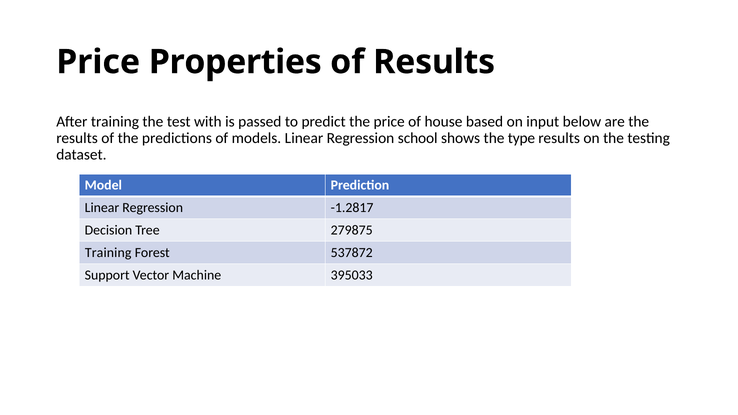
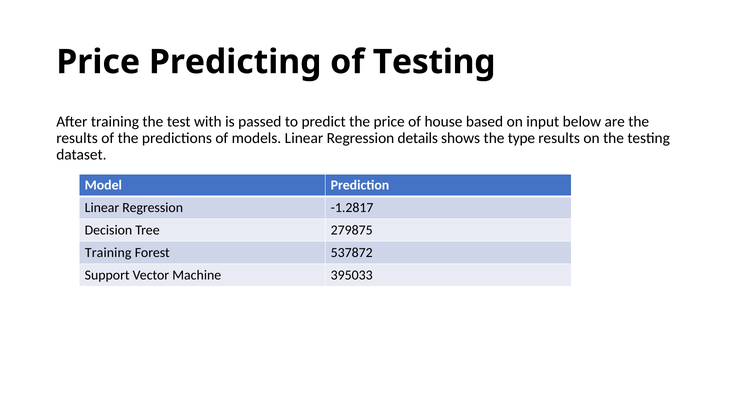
Properties: Properties -> Predicting (235, 62)
of Results: Results -> Testing (434, 62)
school: school -> details (418, 138)
